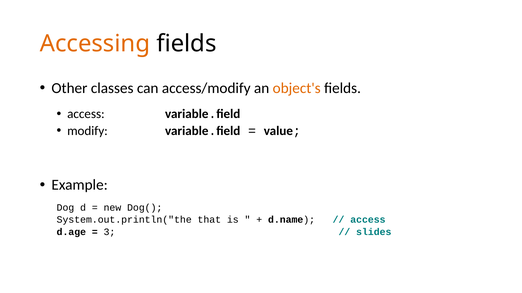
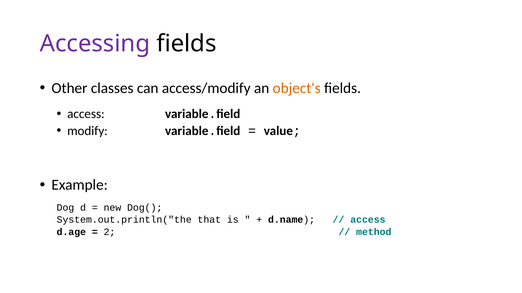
Accessing colour: orange -> purple (95, 44)
3: 3 -> 2 (109, 232)
slides: slides -> method (374, 232)
